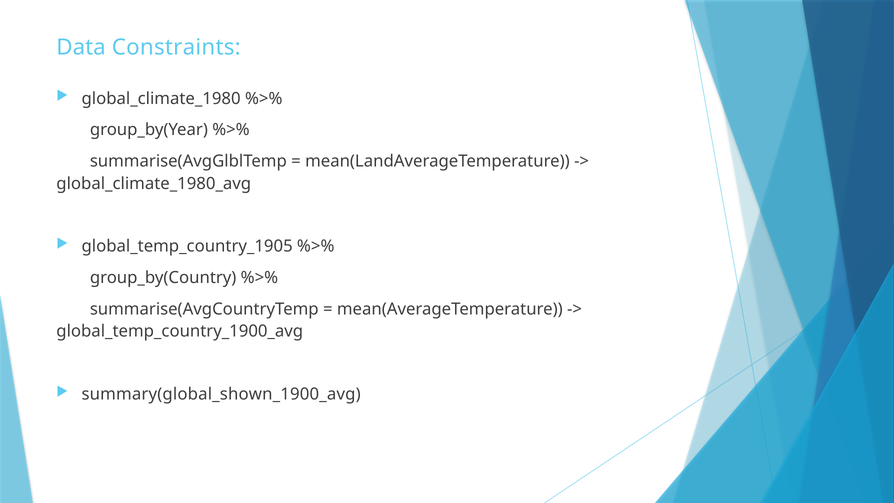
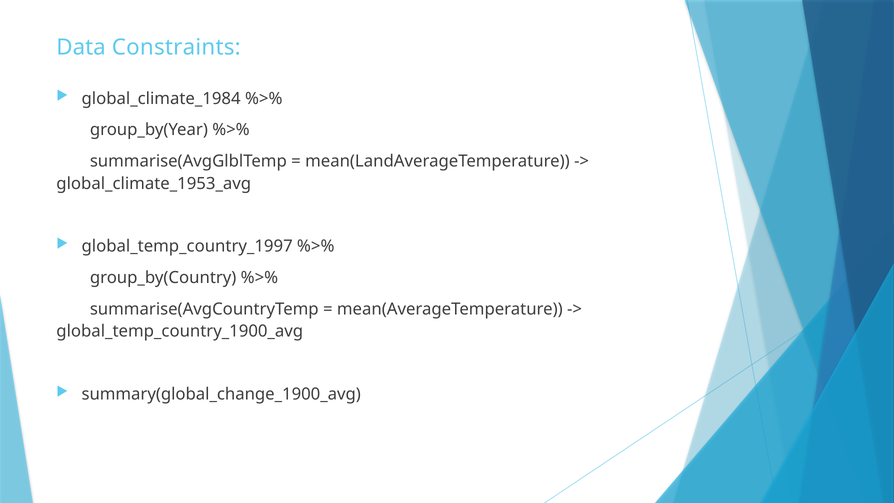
global_climate_1980: global_climate_1980 -> global_climate_1984 (161, 98)
global_climate_1980_avg: global_climate_1980_avg -> global_climate_1953_avg (154, 183)
global_temp_country_1905: global_temp_country_1905 -> global_temp_country_1997 (187, 246)
summary(global_shown_1900_avg: summary(global_shown_1900_avg -> summary(global_change_1900_avg (221, 394)
